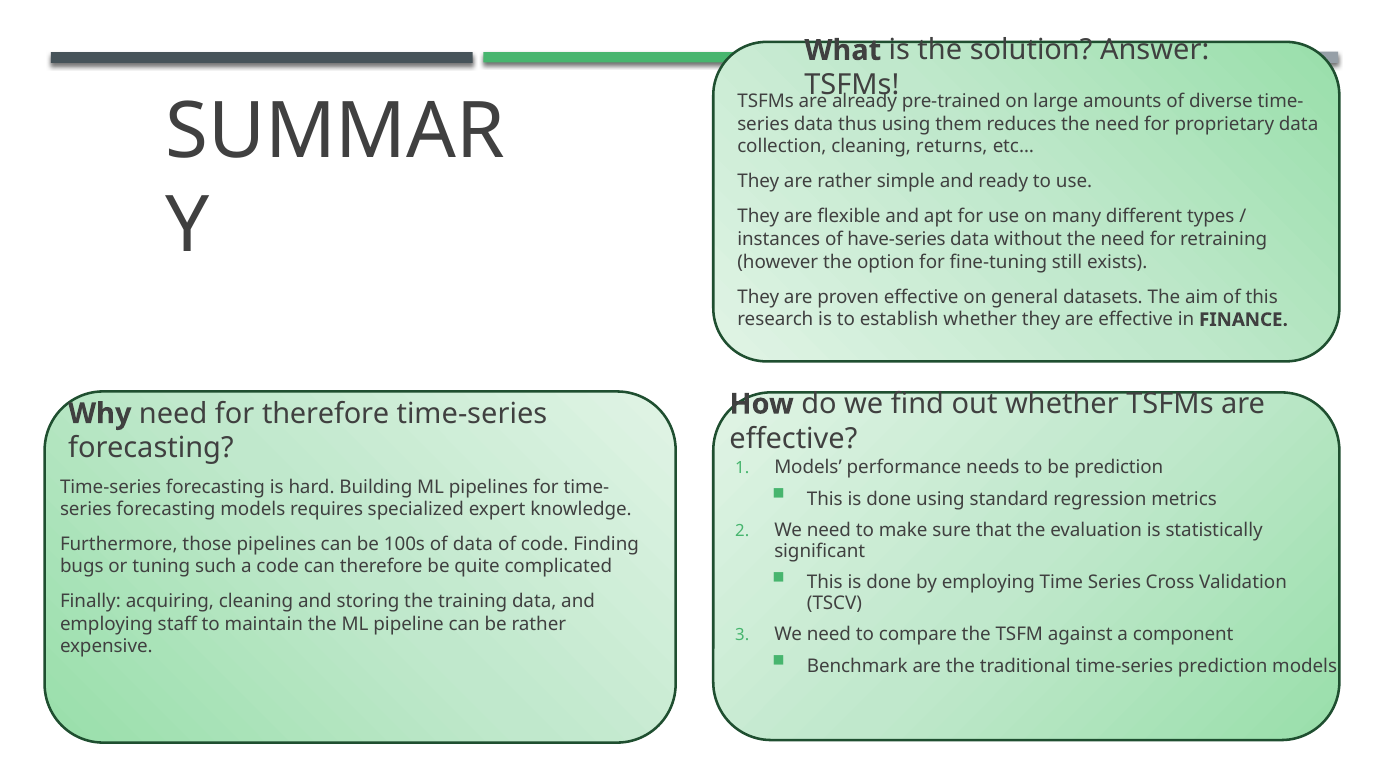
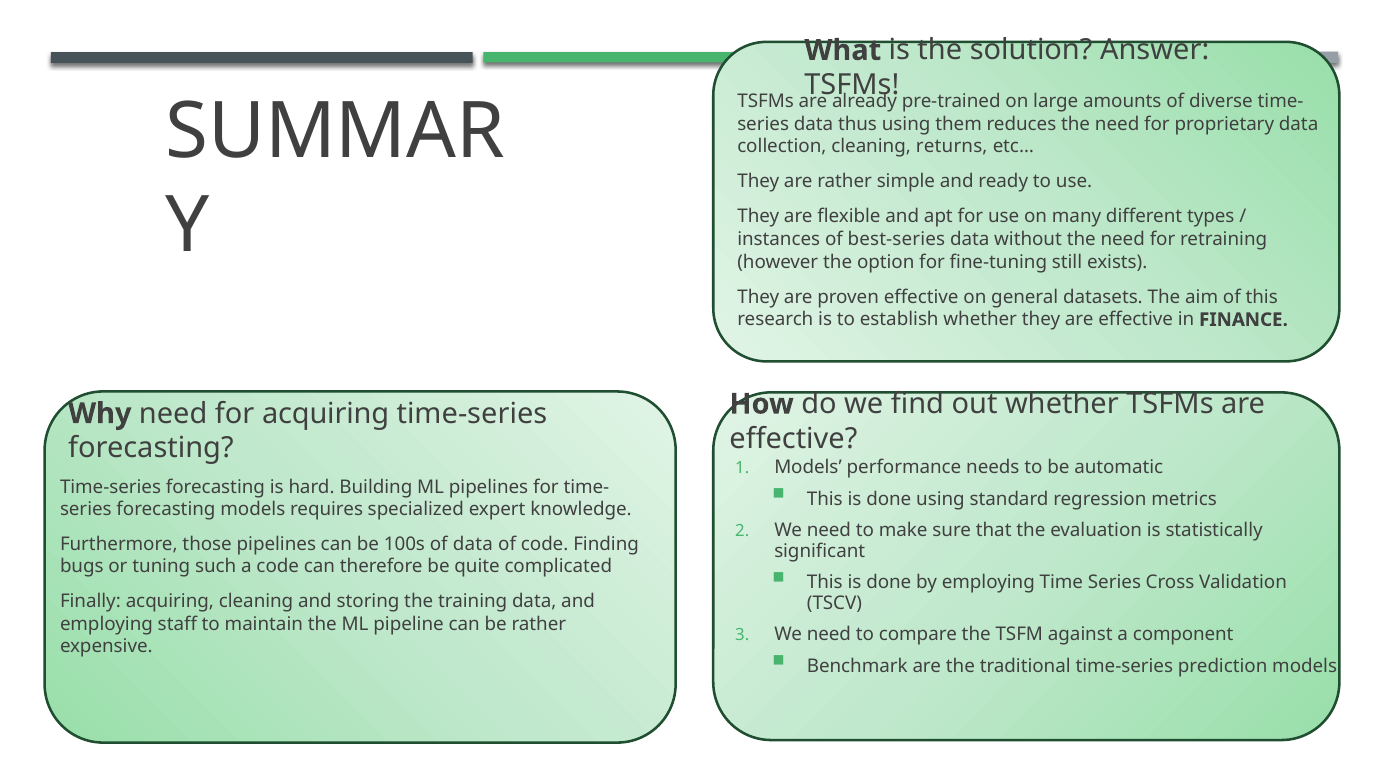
have-series: have-series -> best-series (896, 239)
for therefore: therefore -> acquiring (326, 413)
be prediction: prediction -> automatic (1119, 467)
